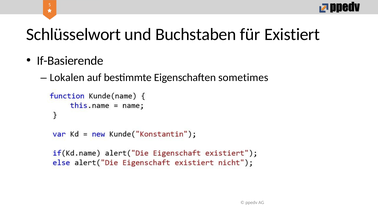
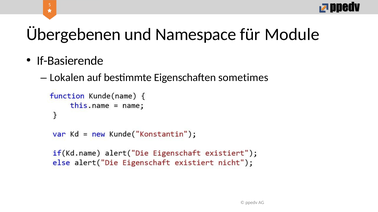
Schlüsselwort: Schlüsselwort -> Übergebenen (73, 34)
Buchstaben: Buchstaben -> Namespace (196, 34)
Existiert: Existiert -> Module (292, 34)
